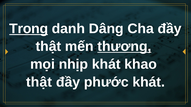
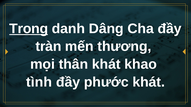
thật: thật -> tràn (48, 47)
thương underline: present -> none (124, 47)
nhịp: nhịp -> thân (73, 64)
thật: thật -> tình (39, 82)
